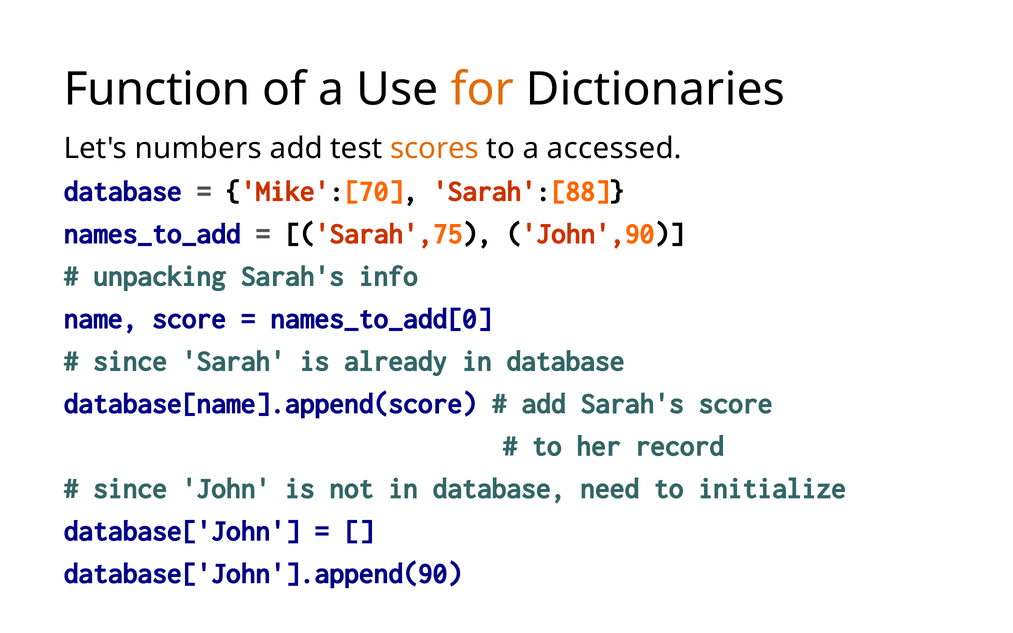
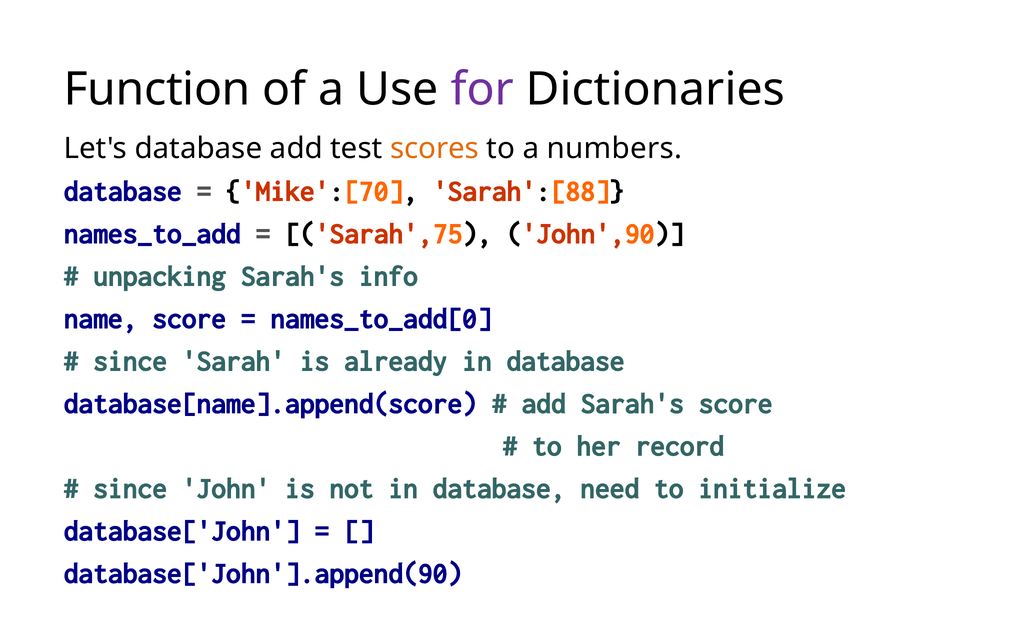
for colour: orange -> purple (482, 89)
Let's numbers: numbers -> database (198, 148)
accessed: accessed -> numbers (614, 148)
